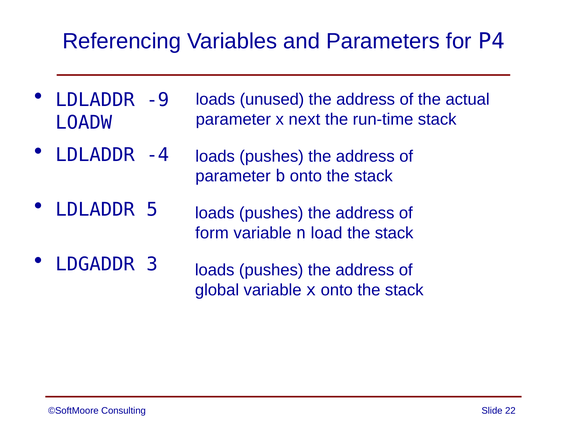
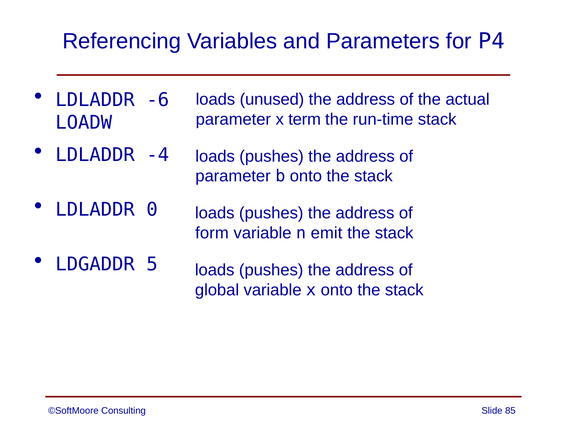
-9: -9 -> -6 (158, 100)
next: next -> term (305, 119)
5: 5 -> 0 (152, 210)
load: load -> emit (327, 233)
3: 3 -> 5 (152, 264)
22: 22 -> 85 (510, 411)
